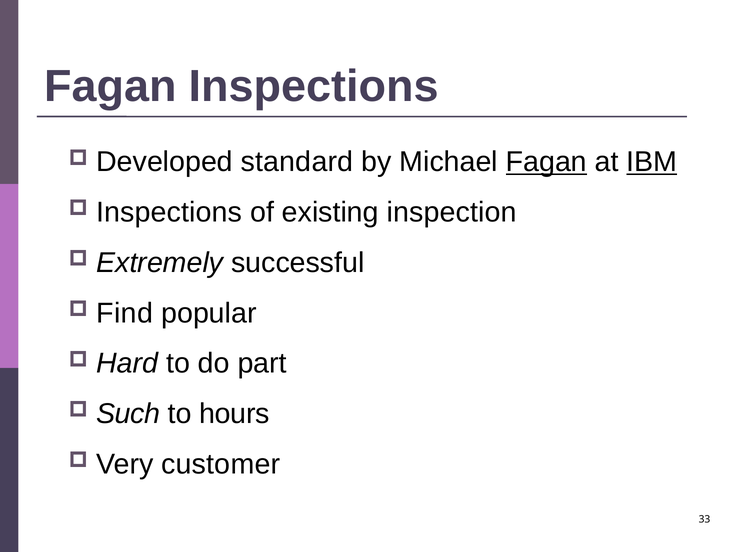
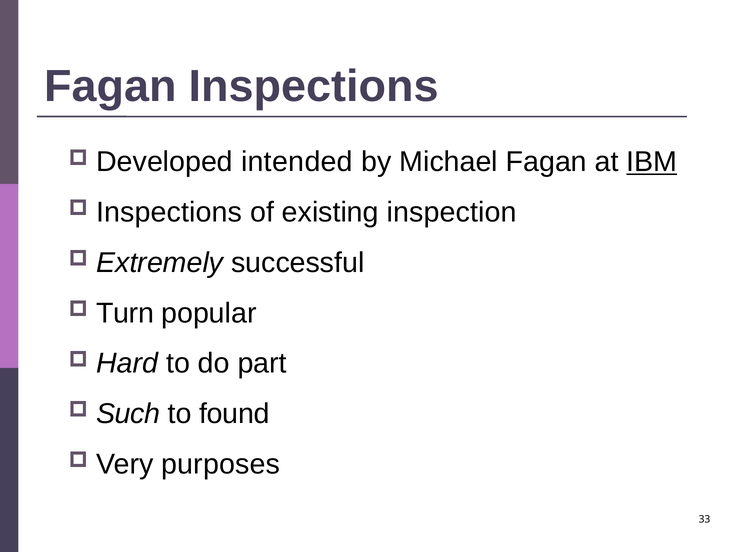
standard: standard -> intended (297, 162)
Fagan underline: present -> none (546, 162)
Find: Find -> Turn (125, 313)
hours: hours -> found (234, 414)
customer: customer -> purposes (221, 464)
